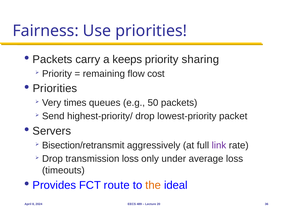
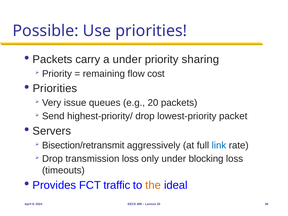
Fairness: Fairness -> Possible (46, 31)
a keeps: keeps -> under (127, 59)
times: times -> issue (75, 103)
e.g 50: 50 -> 20 (153, 103)
link colour: purple -> blue (219, 145)
average: average -> blocking (206, 159)
route: route -> traffic (117, 185)
